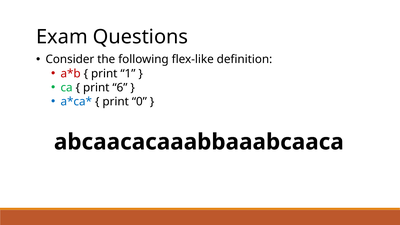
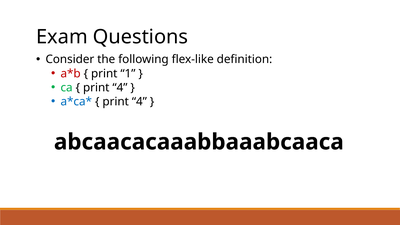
6: 6 -> 4 (120, 87)
0: 0 -> 4 (139, 102)
